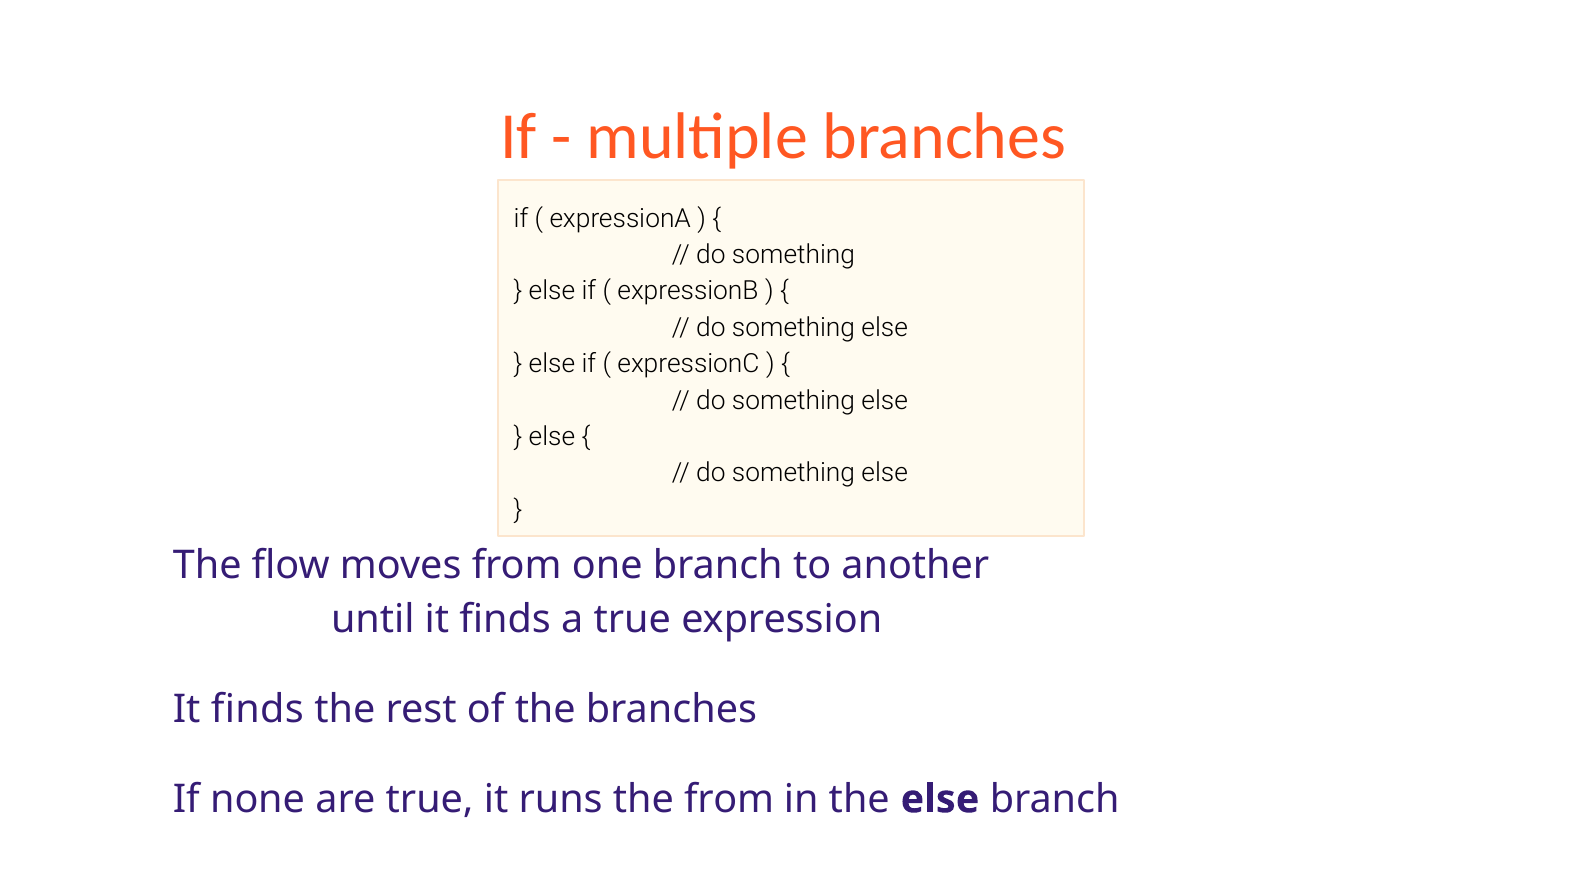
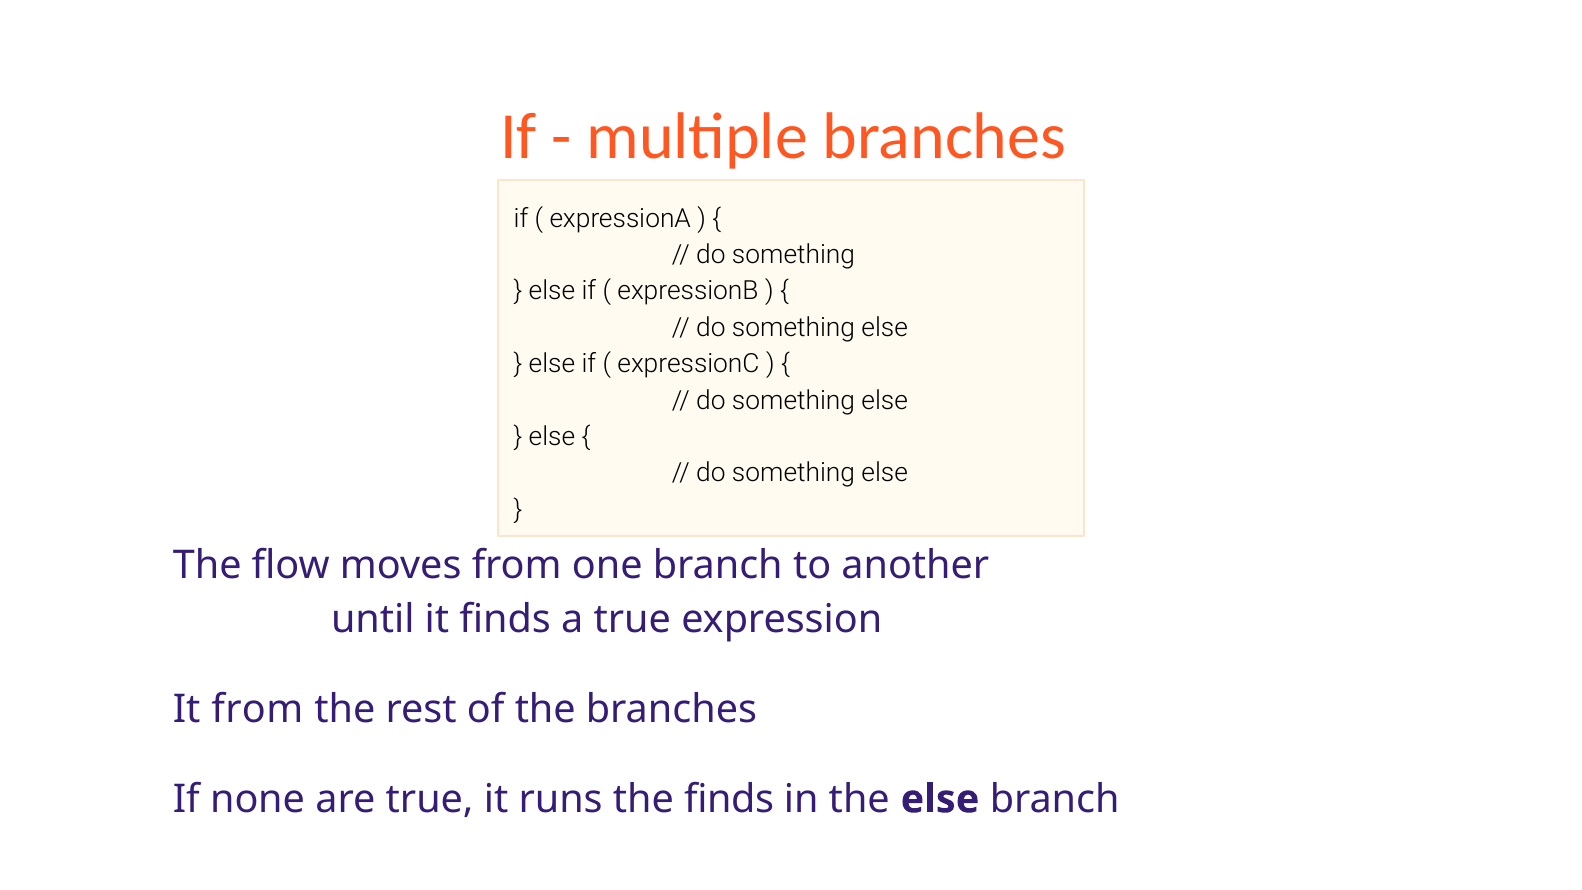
finds: finds -> from (257, 709)
the from: from -> finds (729, 799)
